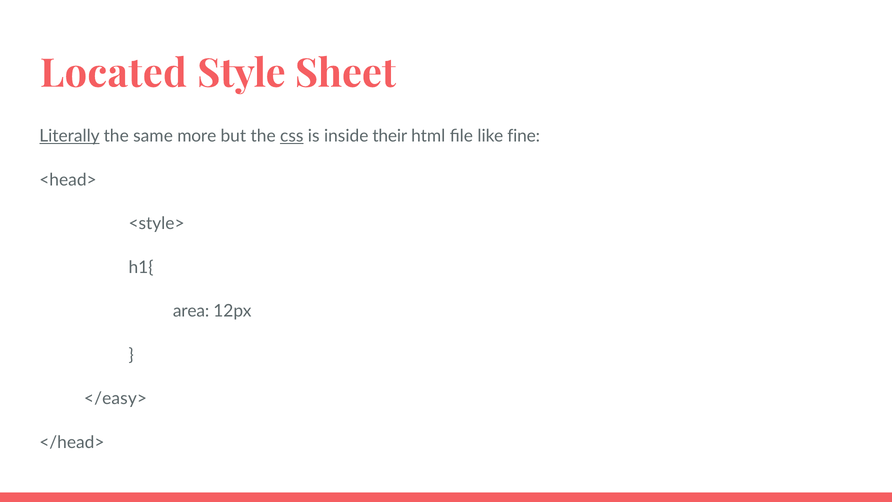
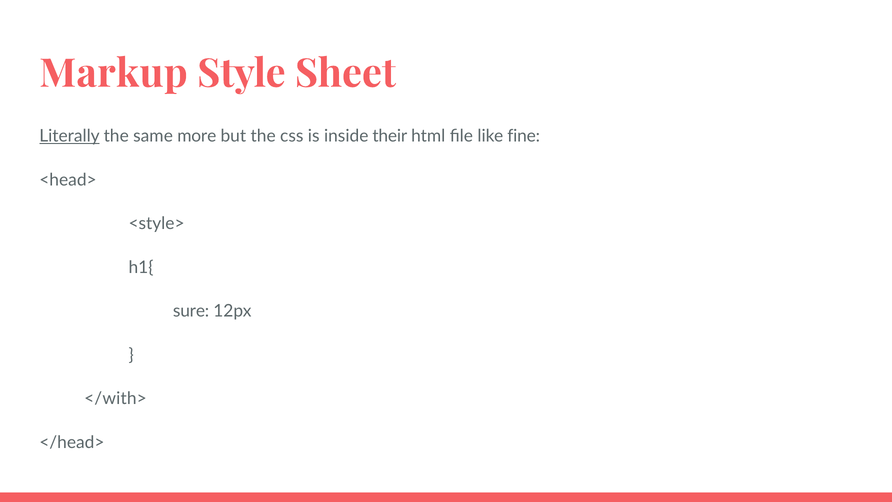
Located: Located -> Markup (113, 74)
css underline: present -> none (292, 136)
area: area -> sure (191, 311)
</easy>: </easy> -> </with> (115, 398)
